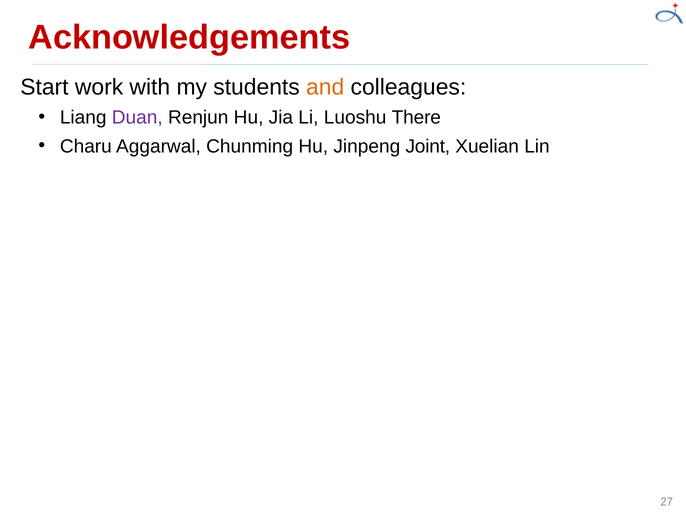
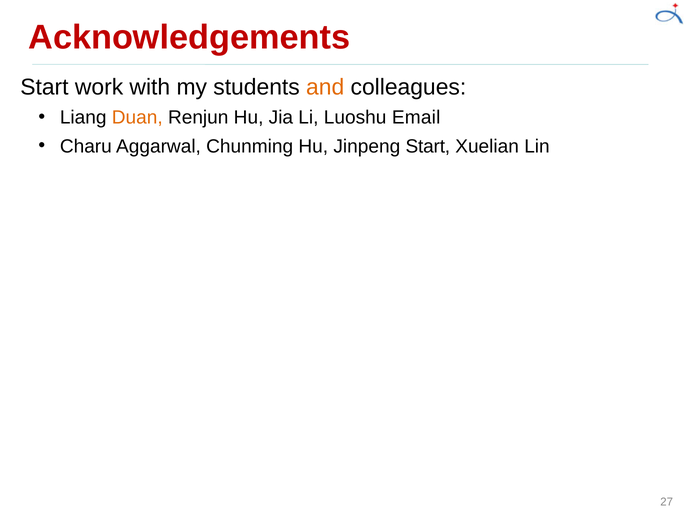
Duan colour: purple -> orange (137, 118)
There: There -> Email (416, 118)
Jinpeng Joint: Joint -> Start (428, 146)
